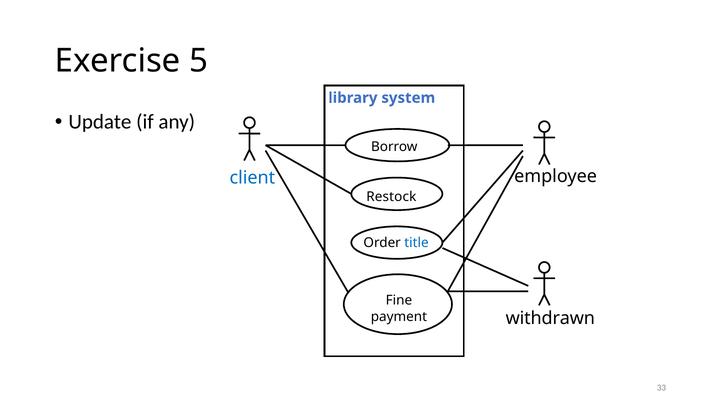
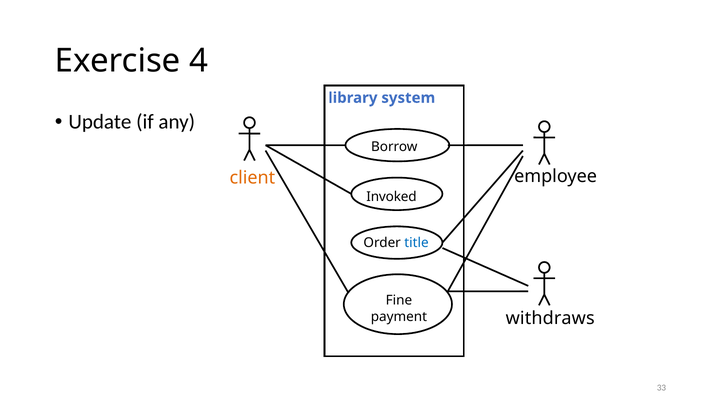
5: 5 -> 4 (199, 61)
client colour: blue -> orange (252, 177)
Restock: Restock -> Invoked (391, 196)
withdrawn: withdrawn -> withdraws (550, 318)
